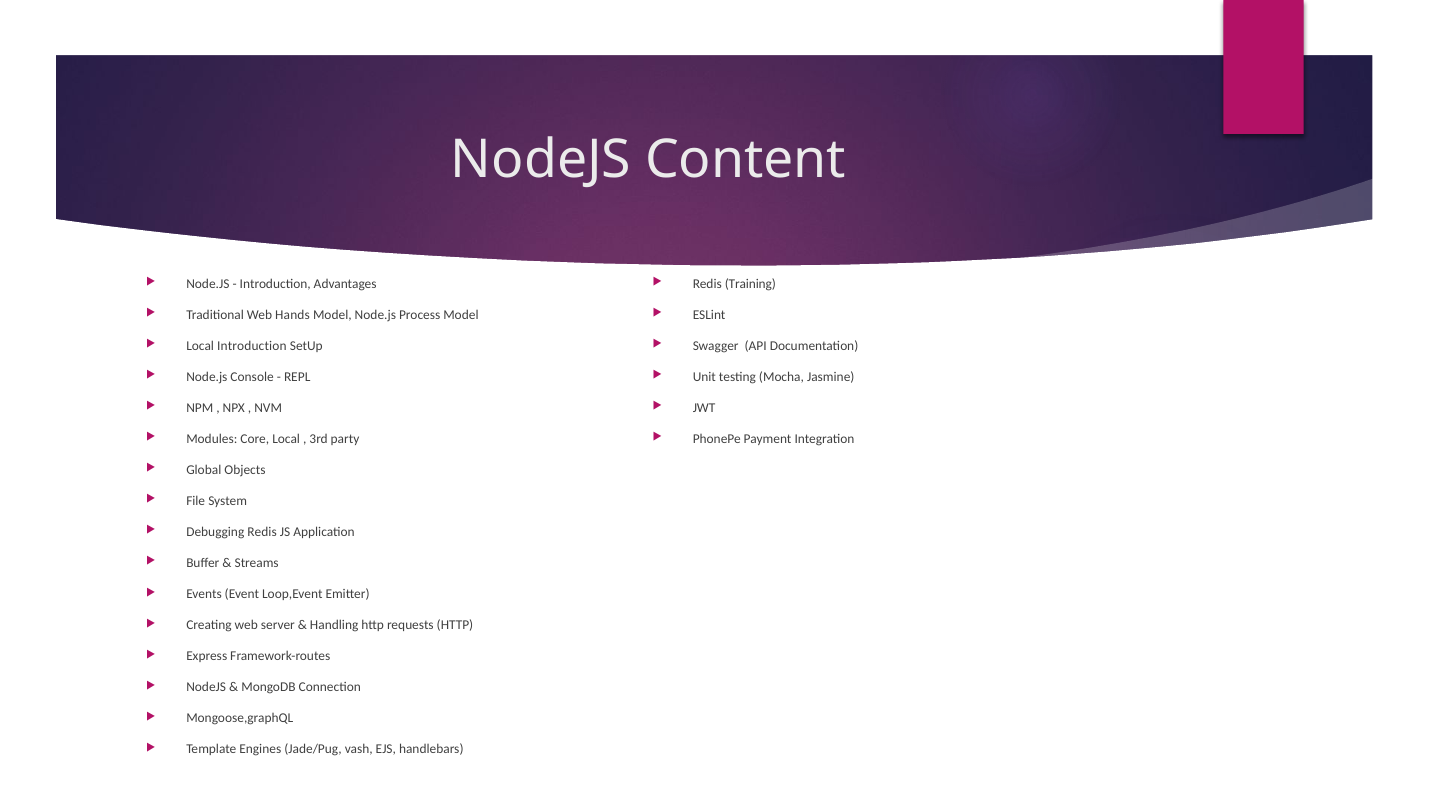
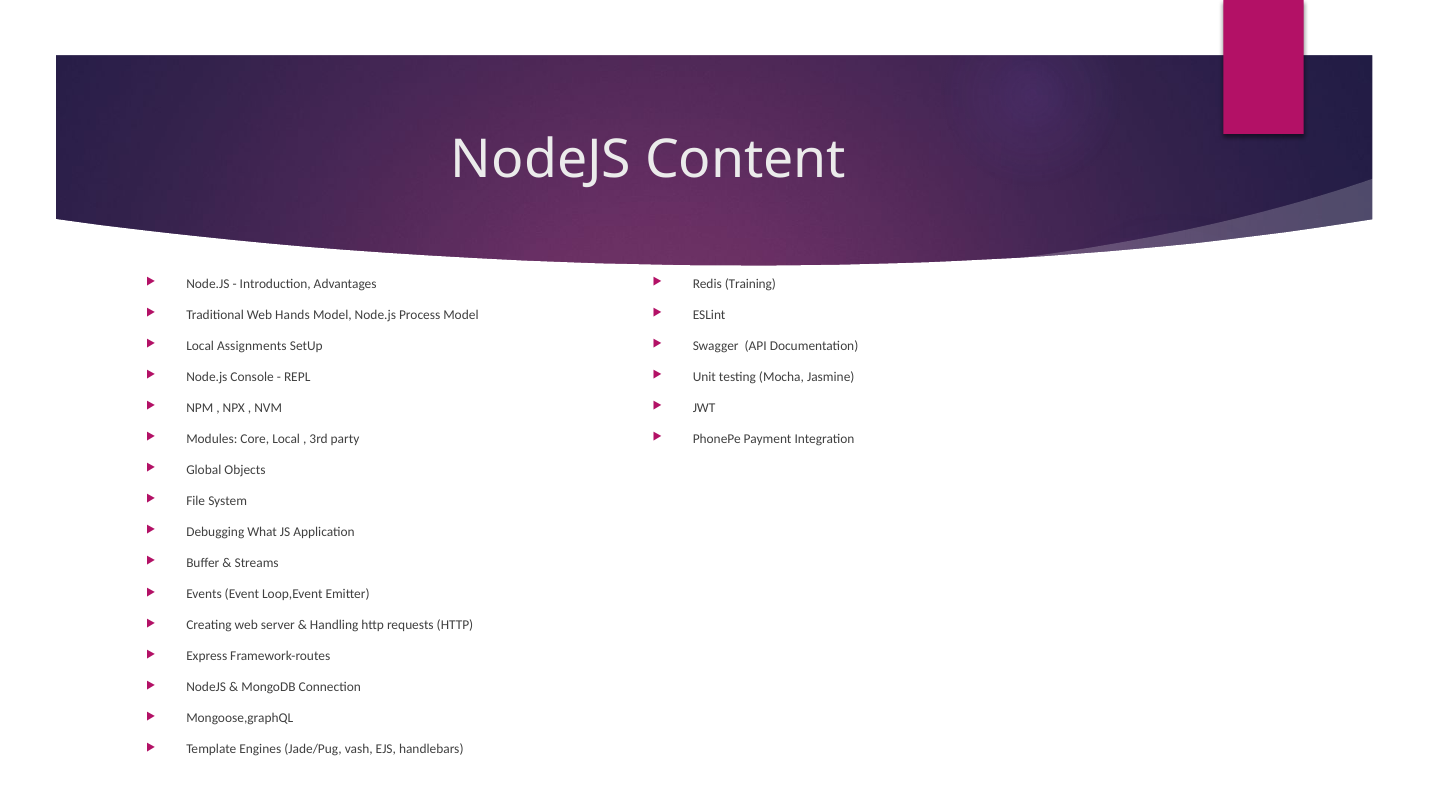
Local Introduction: Introduction -> Assignments (252, 346)
Debugging Redis: Redis -> What (262, 532)
